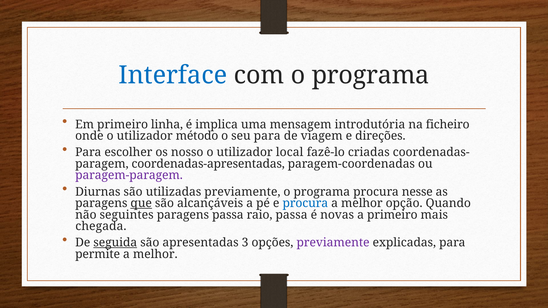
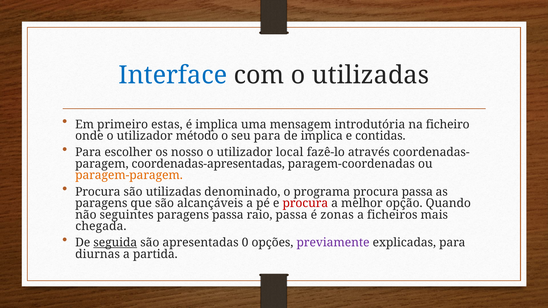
com o programa: programa -> utilizadas (370, 75)
linha: linha -> estas (167, 125)
de viagem: viagem -> implica (322, 136)
direções: direções -> contidas (380, 136)
criadas: criadas -> através (369, 152)
paragem-paragem colour: purple -> orange (129, 175)
Diurnas: Diurnas -> Procura (98, 192)
utilizadas previamente: previamente -> denominado (242, 192)
procura nesse: nesse -> passa (417, 192)
que underline: present -> none (141, 203)
procura colour: blue -> red (305, 203)
novas: novas -> zonas (337, 215)
a primeiro: primeiro -> ficheiros (392, 215)
3: 3 -> 0 (245, 243)
permite: permite -> diurnas (98, 254)
melhor: melhor -> partida (155, 254)
